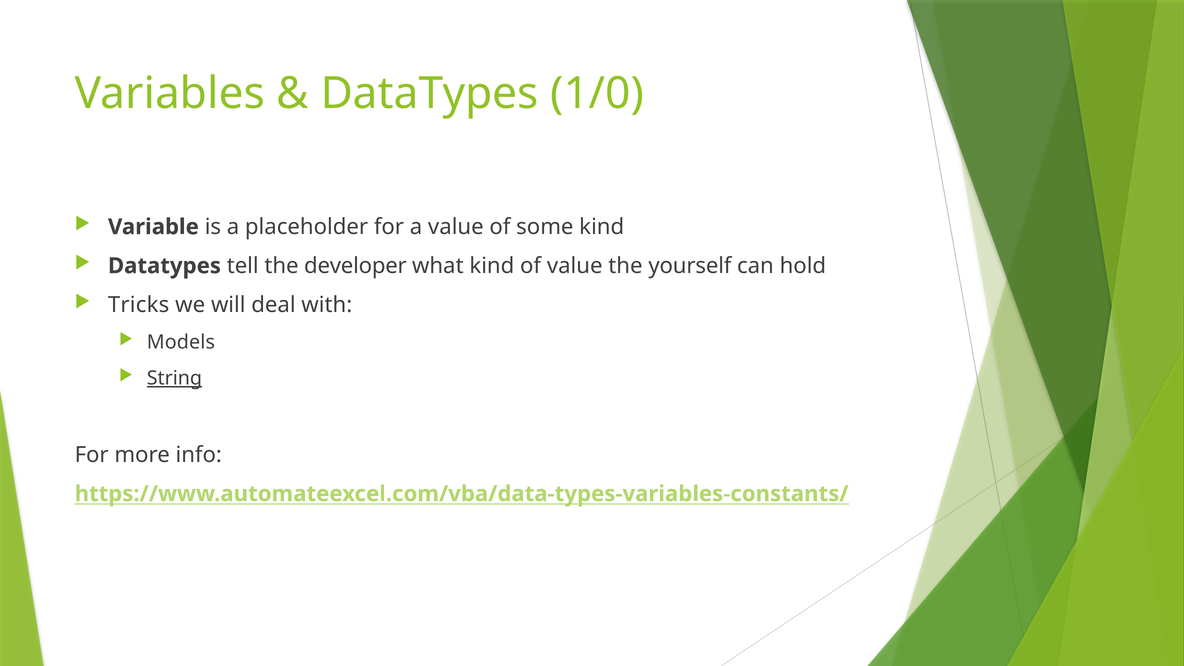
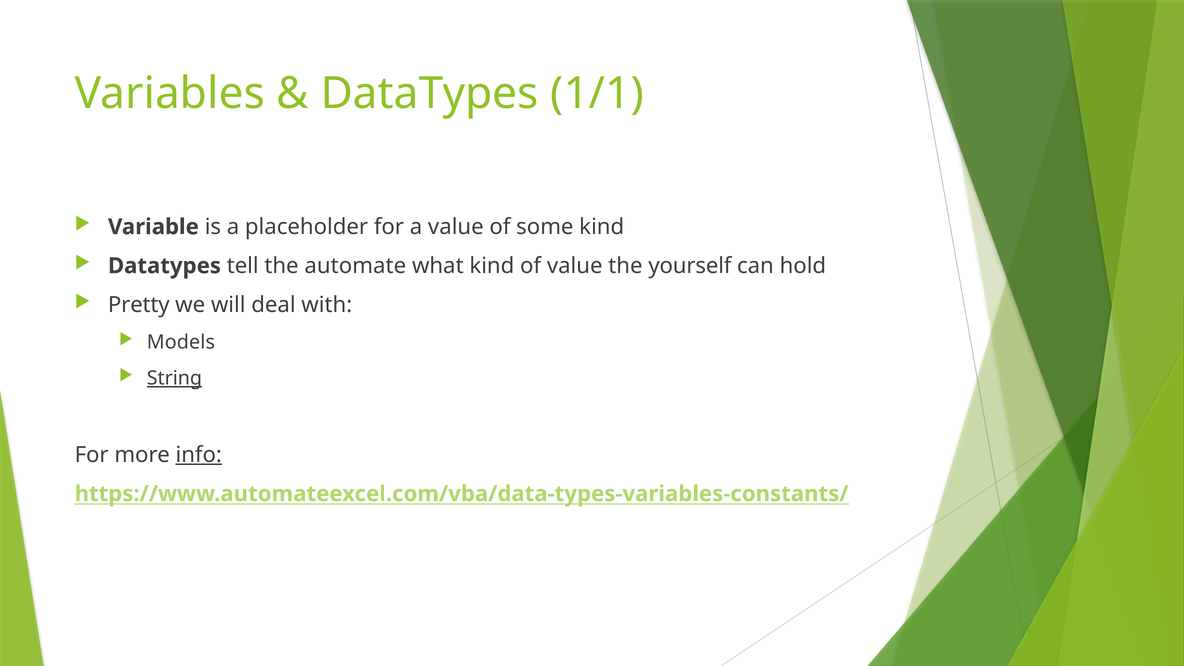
1/0: 1/0 -> 1/1 (597, 93)
developer: developer -> automate (355, 266)
Tricks: Tricks -> Pretty (139, 305)
info underline: none -> present (199, 455)
